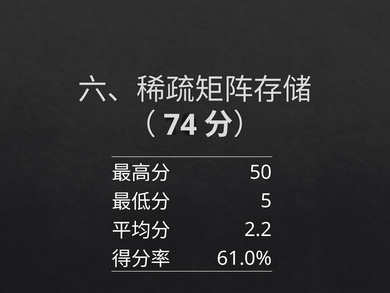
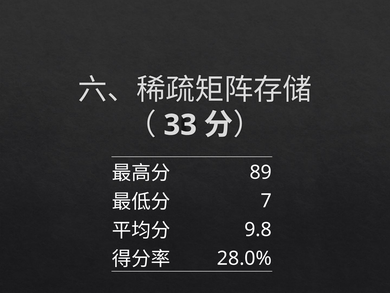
74: 74 -> 33 (180, 125)
50: 50 -> 89 (261, 172)
5: 5 -> 7 (266, 201)
2.2: 2.2 -> 9.8 (258, 229)
61.0%: 61.0% -> 28.0% (244, 258)
